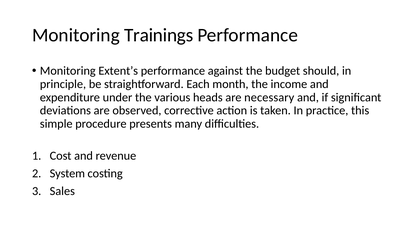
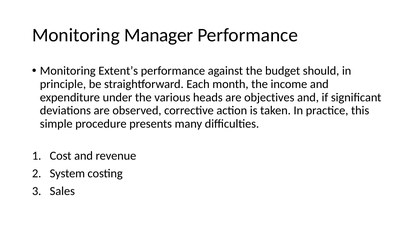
Trainings: Trainings -> Manager (159, 35)
necessary: necessary -> objectives (269, 97)
